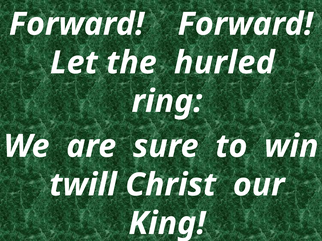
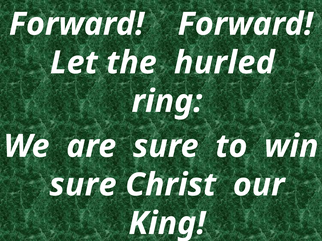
twill: twill -> sure (83, 185)
